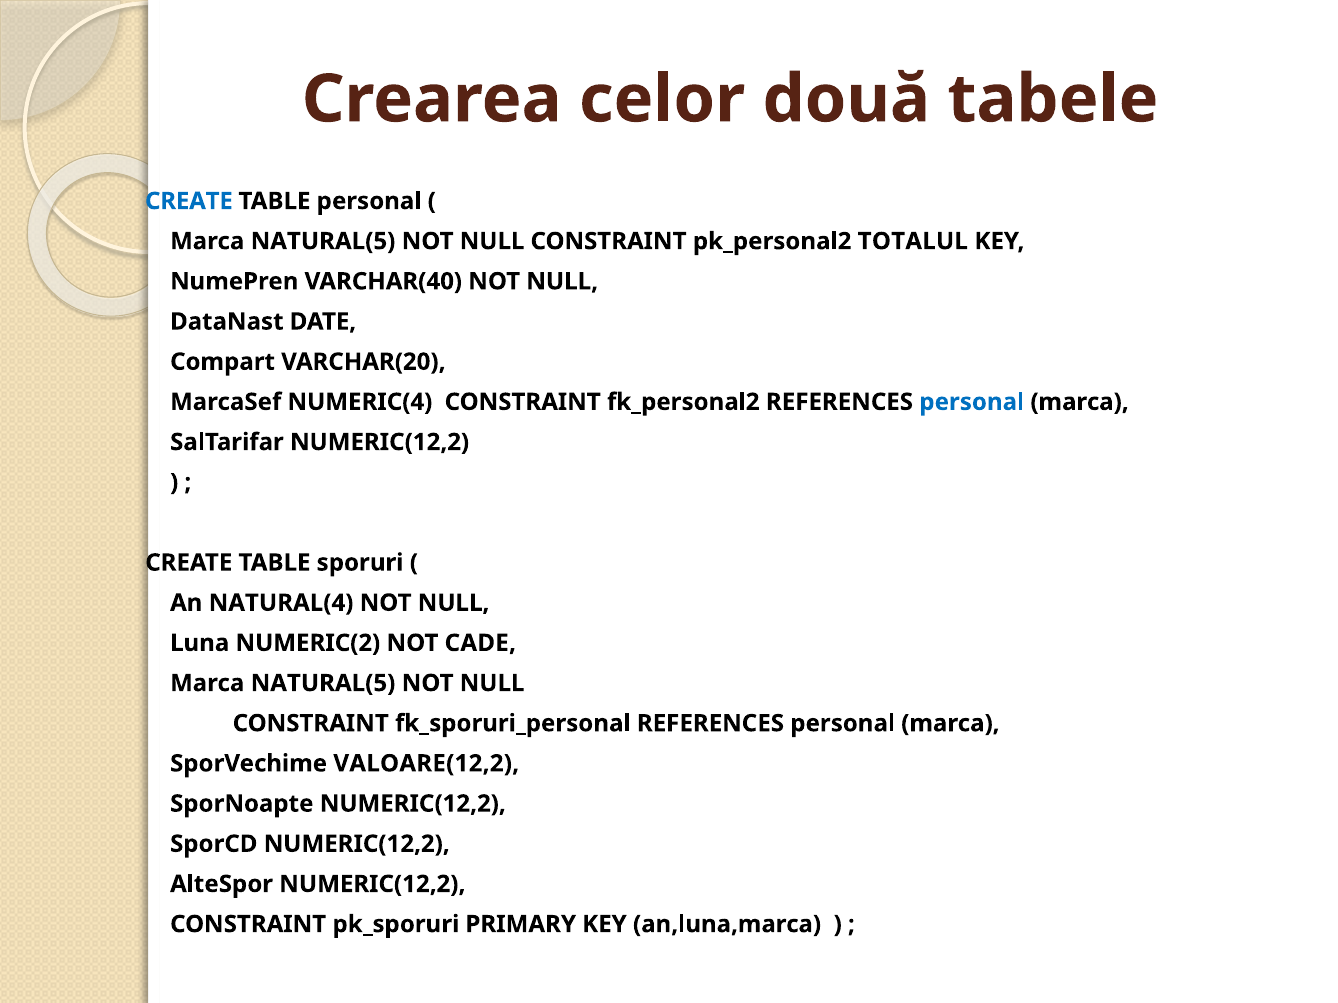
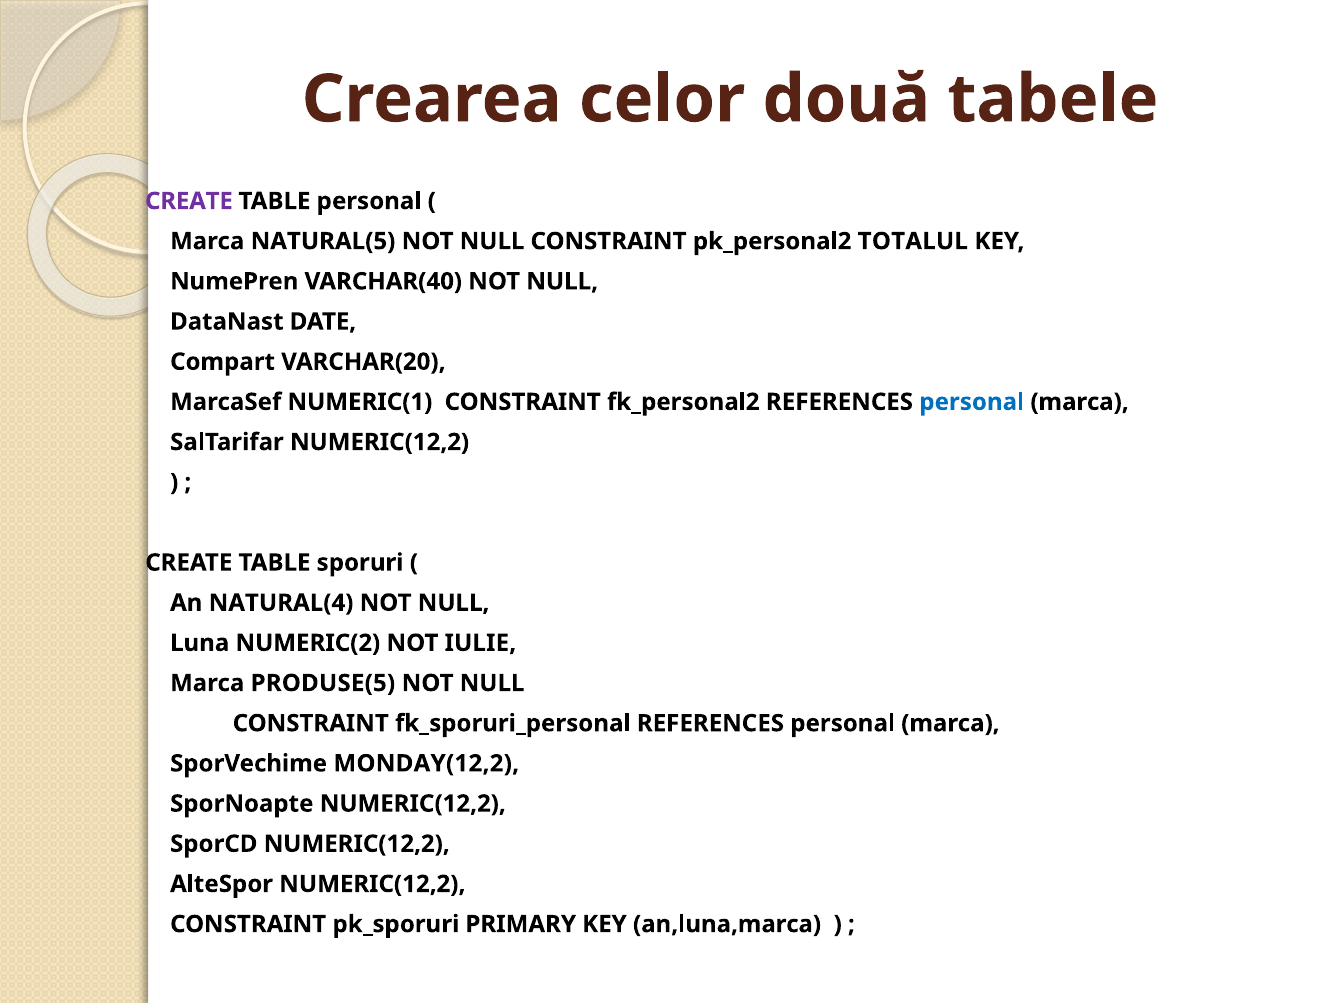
CREATE colour: blue -> purple (189, 201)
NUMERIC(4: NUMERIC(4 -> NUMERIC(1 (360, 402)
CADE: CADE -> IULIE (480, 643)
NATURAL(5: NATURAL(5 -> PRODUSE(5 (323, 684)
VALOARE(12,2: VALOARE(12,2 -> MONDAY(12,2 (426, 764)
